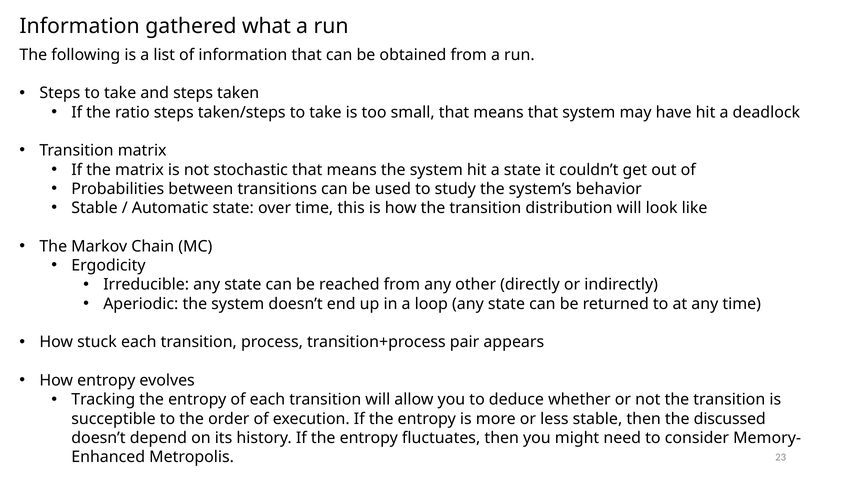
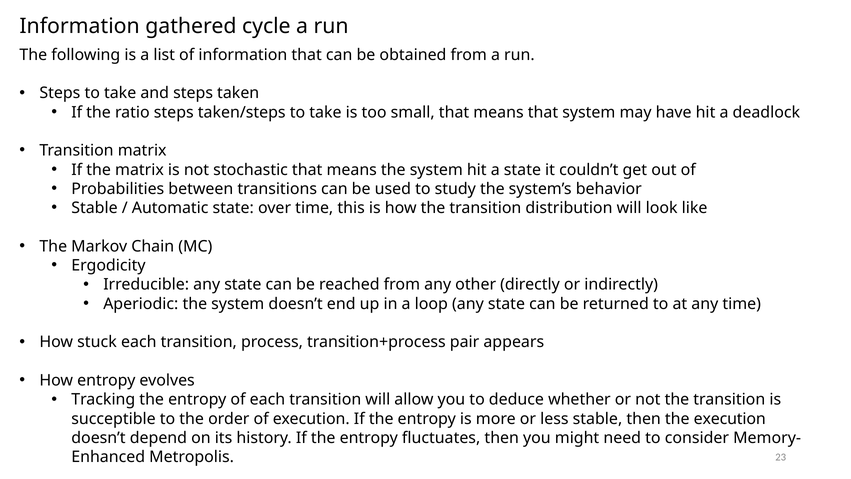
what: what -> cycle (266, 26)
the discussed: discussed -> execution (730, 419)
